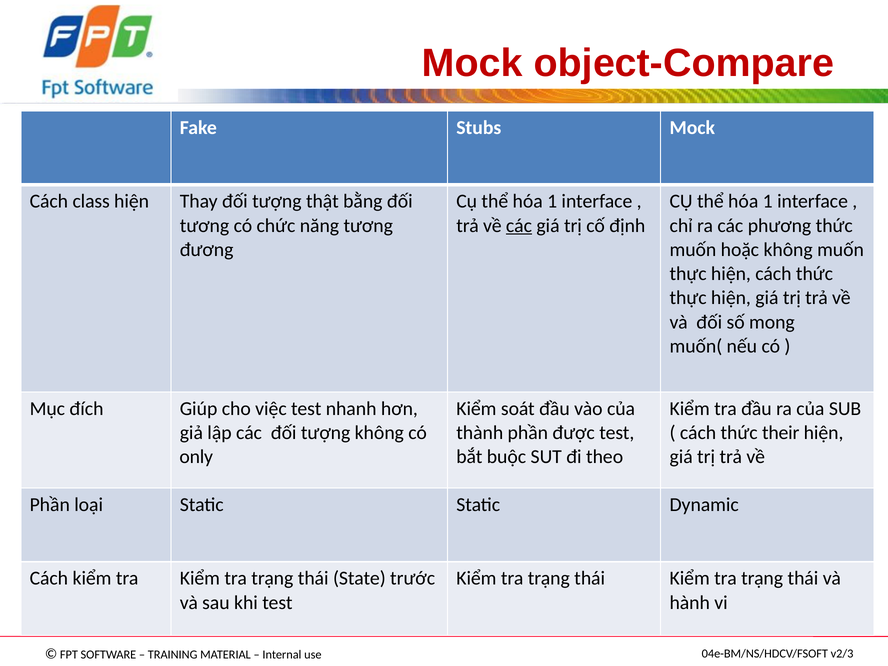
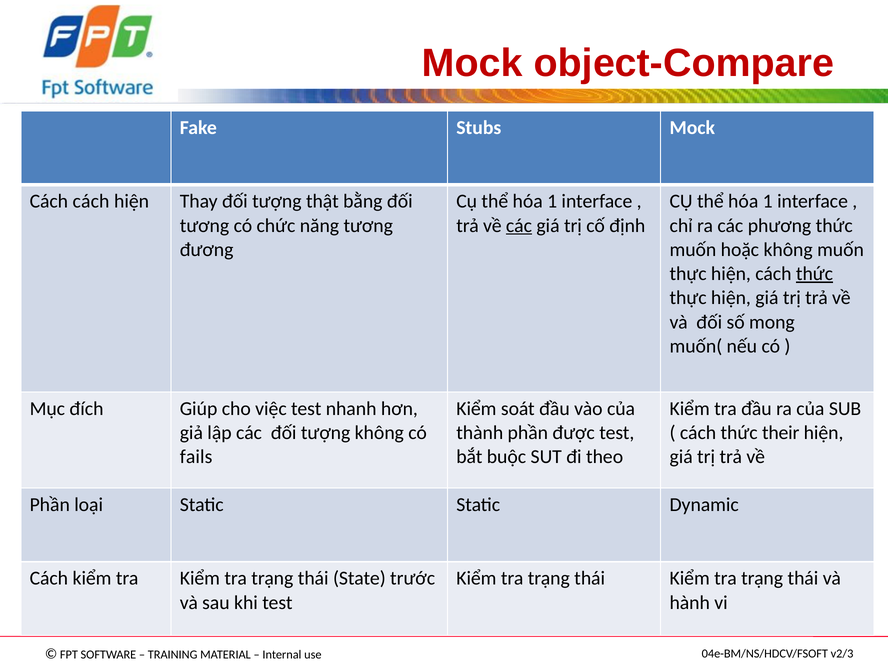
Cách class: class -> cách (91, 201)
thức underline: none -> present (814, 274)
only: only -> fails (196, 457)
